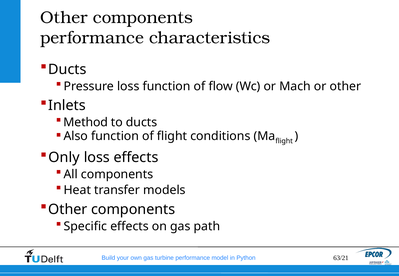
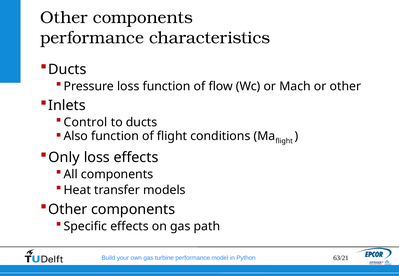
Method: Method -> Control (86, 123)
